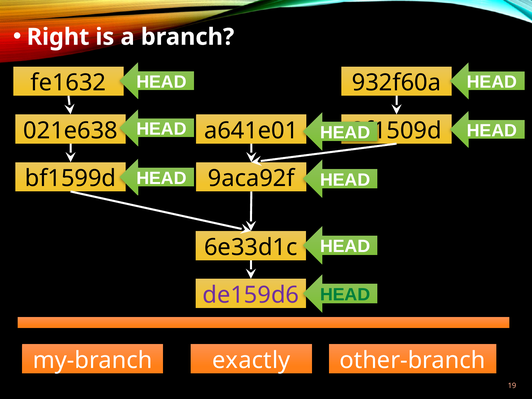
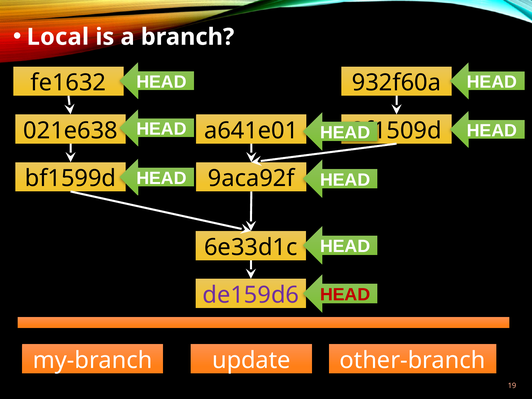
Right: Right -> Local (58, 37)
HEAD colour: green -> red (345, 295)
exactly: exactly -> update (251, 360)
